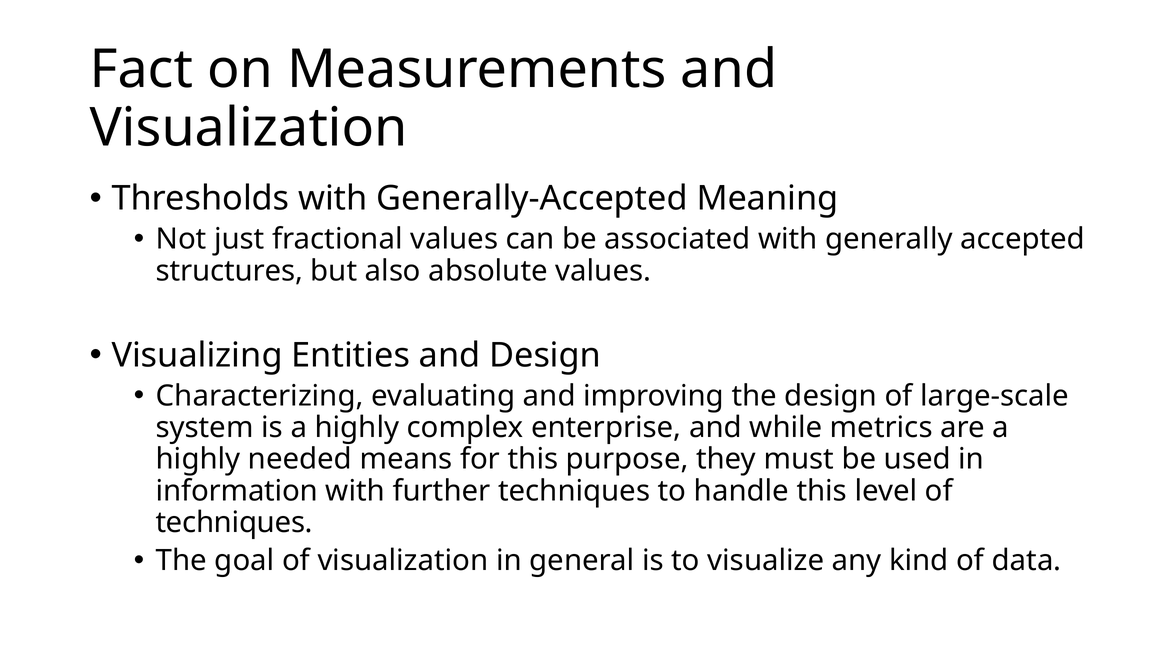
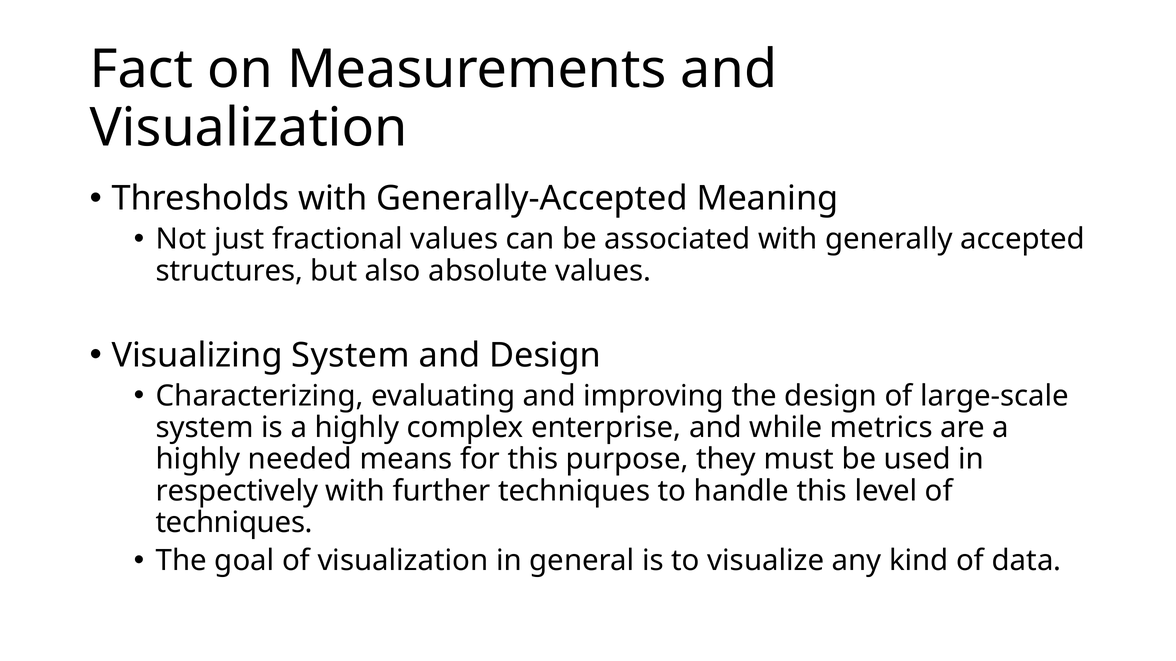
Visualizing Entities: Entities -> System (351, 356)
information: information -> respectively (237, 491)
